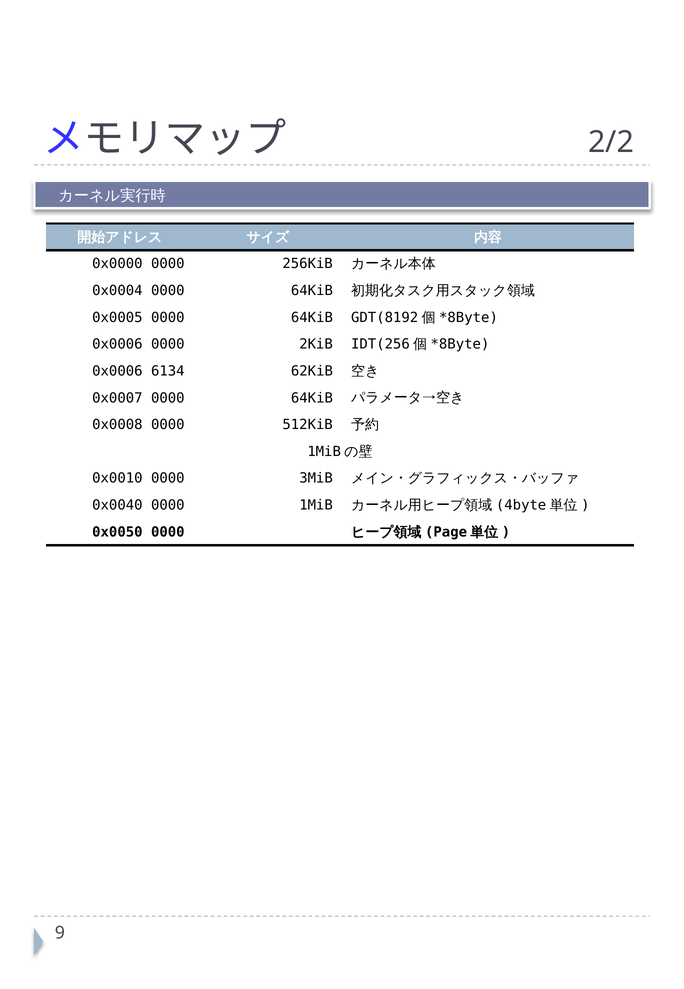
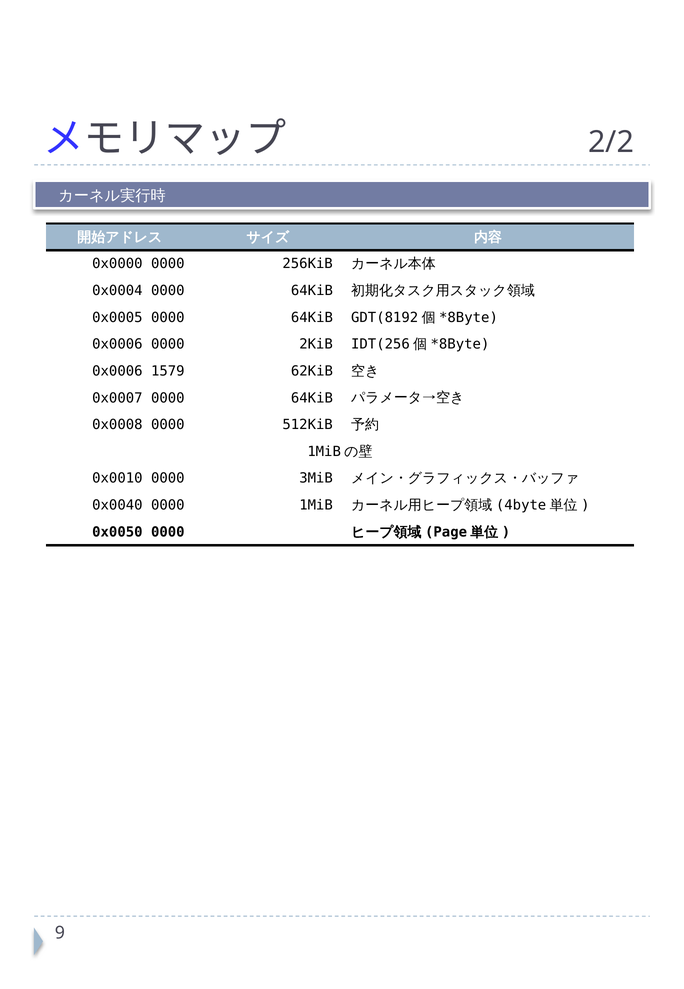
6134: 6134 -> 1579 (168, 371)
